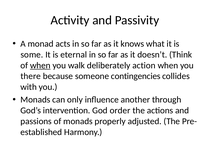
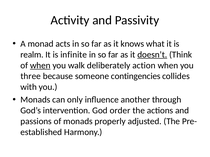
some: some -> realm (32, 55)
eternal: eternal -> infinite (74, 55)
doesn’t underline: none -> present (152, 55)
there: there -> three (31, 76)
